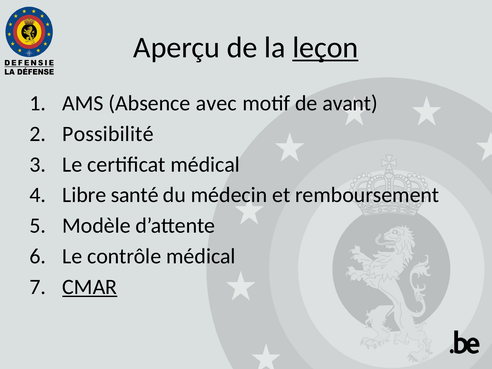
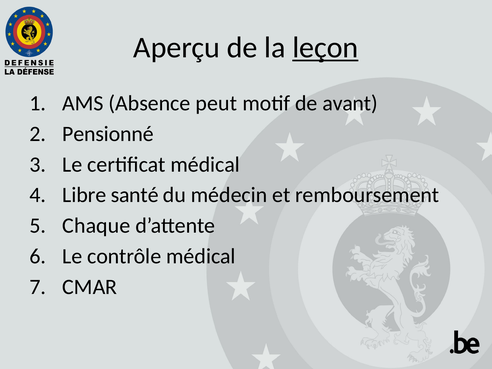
avec: avec -> peut (216, 103)
Possibilité: Possibilité -> Pensionné (108, 134)
Modèle: Modèle -> Chaque (96, 226)
CMAR underline: present -> none (90, 287)
